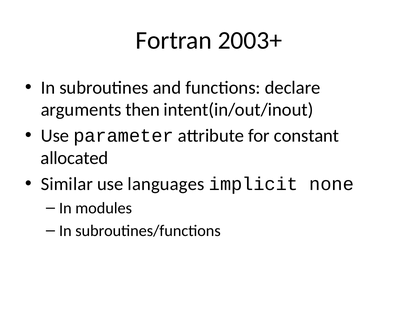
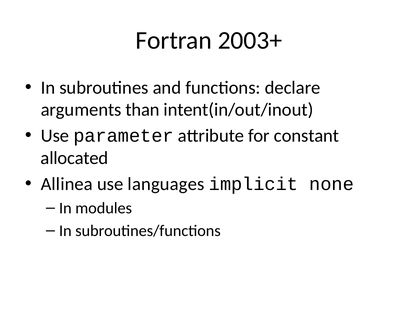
then: then -> than (143, 110)
Similar: Similar -> Allinea (67, 184)
